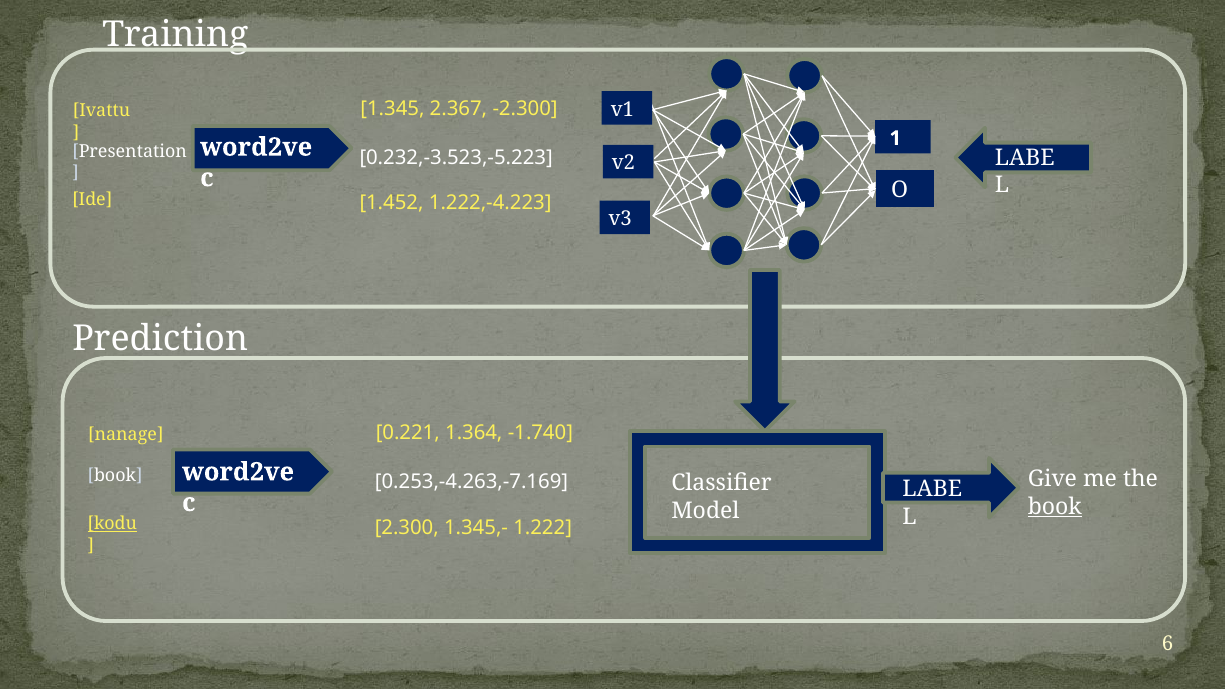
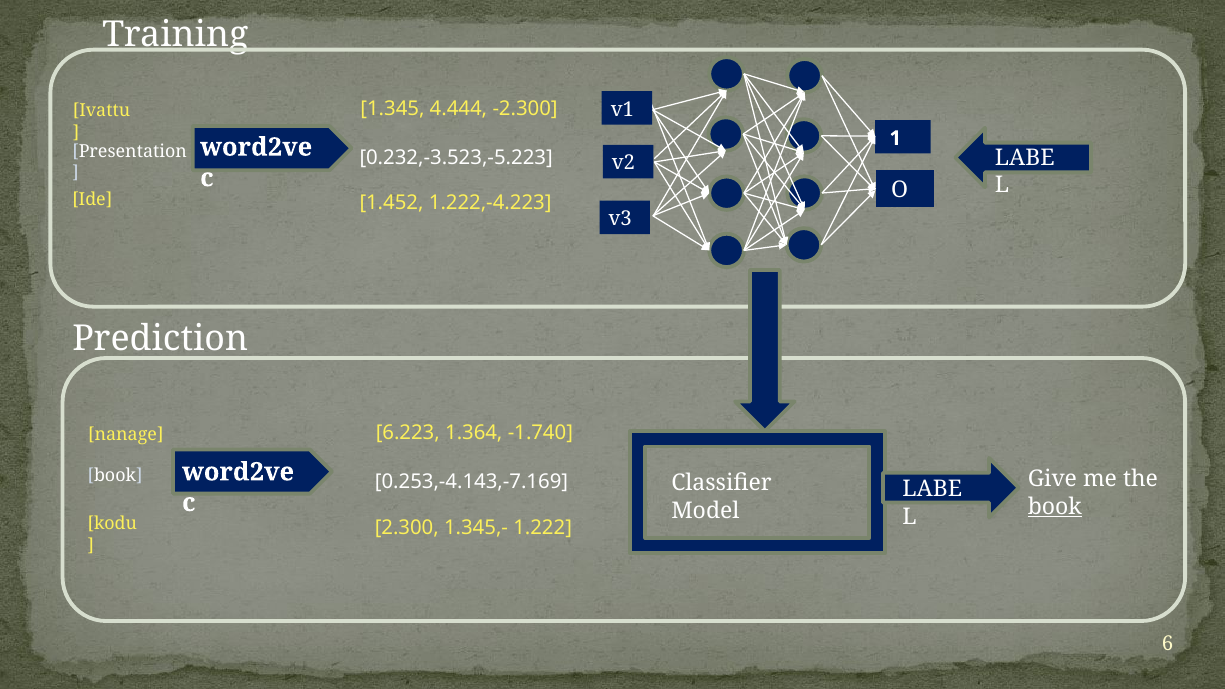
2.367: 2.367 -> 4.444 (458, 109)
0.221: 0.221 -> 6.223 (408, 433)
0.253,-4.263,-7.169: 0.253,-4.263,-7.169 -> 0.253,-4.143,-7.169 (471, 482)
kodu underline: present -> none (112, 524)
